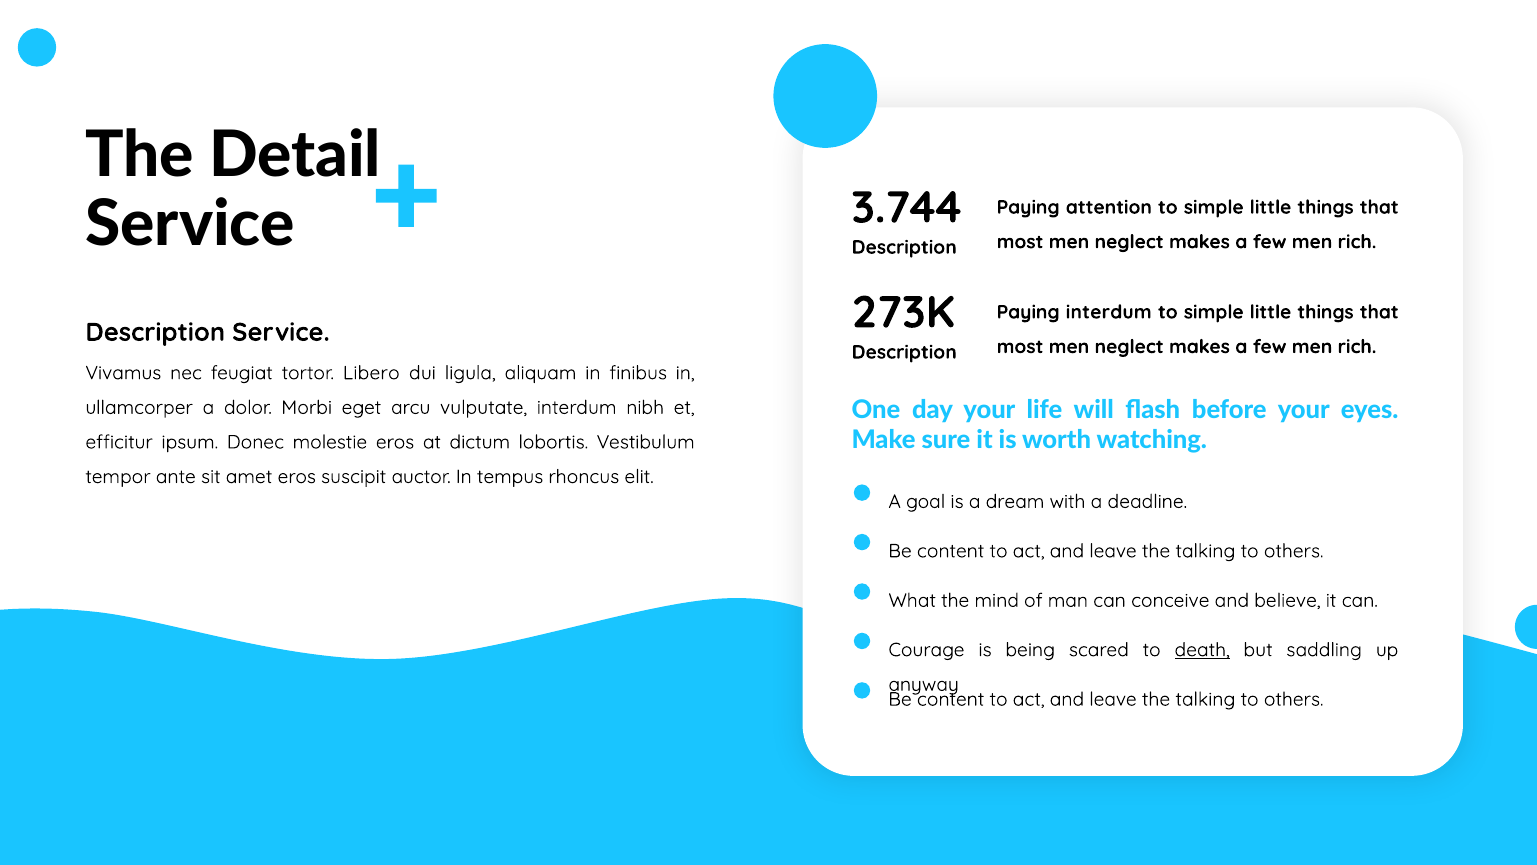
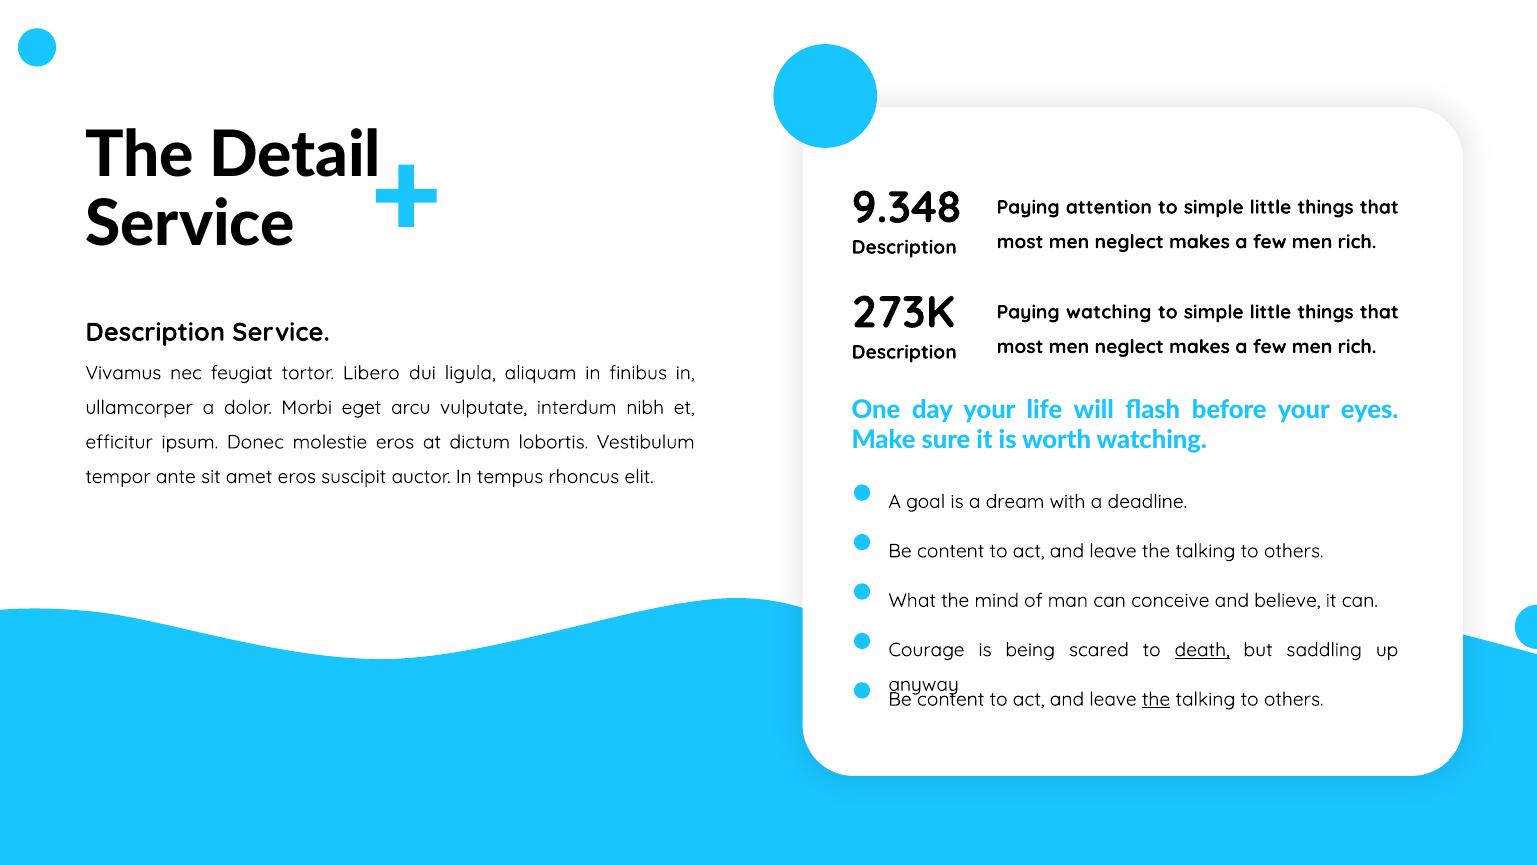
3.744: 3.744 -> 9.348 (906, 208)
Paying interdum: interdum -> watching (1109, 312)
the underline: none -> present (1156, 699)
